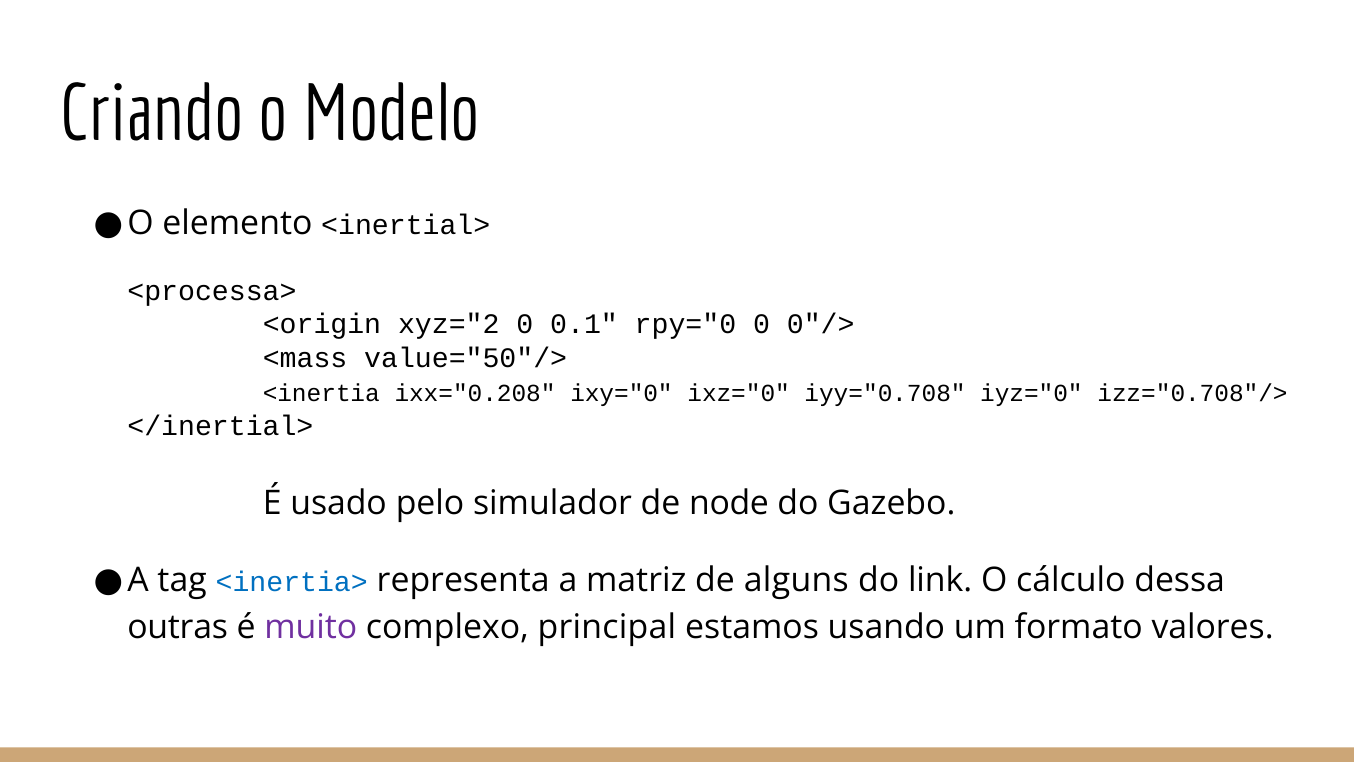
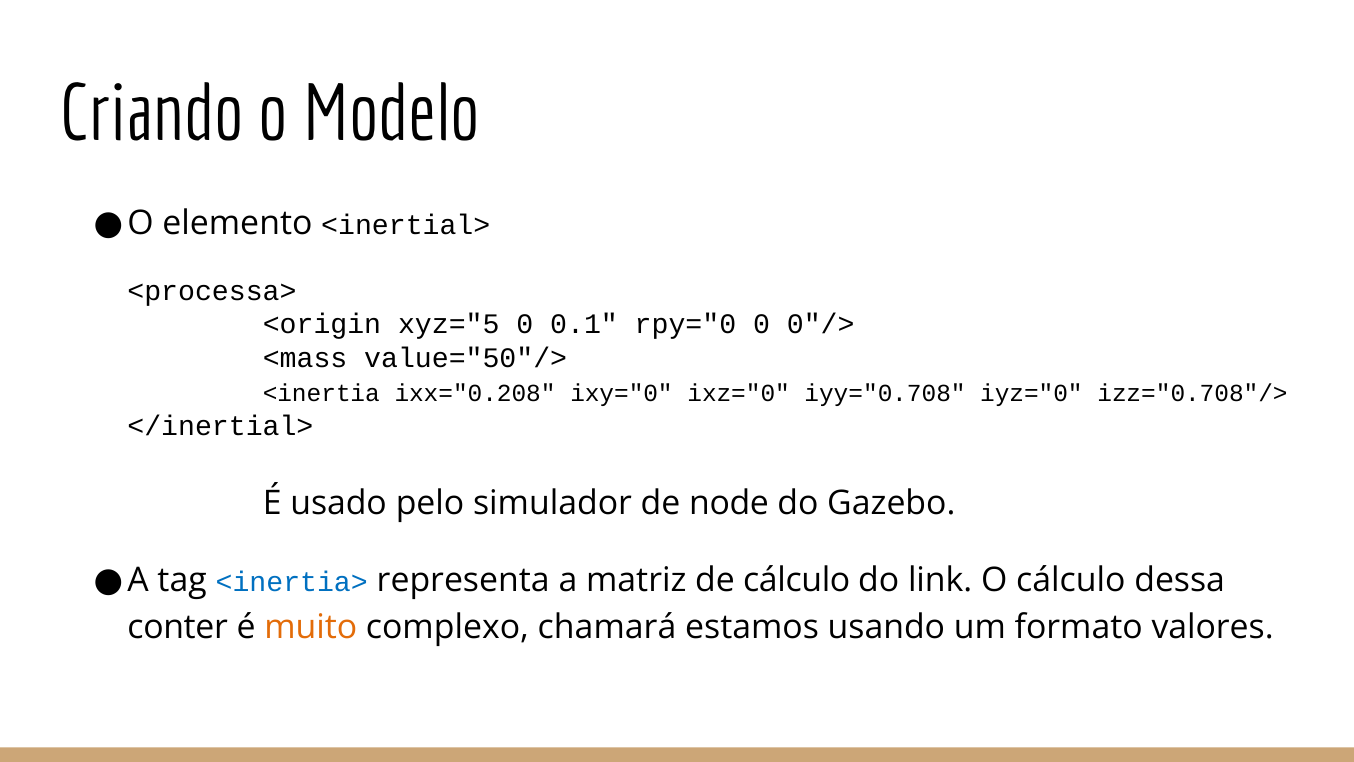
xyz="2: xyz="2 -> xyz="5 (449, 324)
de alguns: alguns -> cálculo (797, 580)
outras: outras -> conter (178, 627)
muito colour: purple -> orange (311, 627)
principal: principal -> chamará (607, 627)
